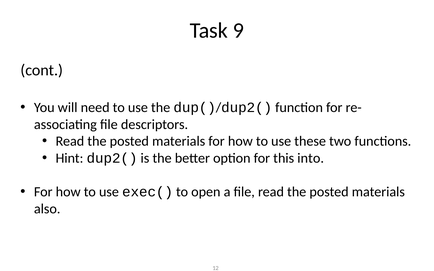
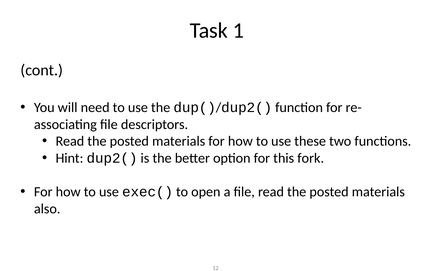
9: 9 -> 1 (239, 30)
into: into -> fork (311, 158)
